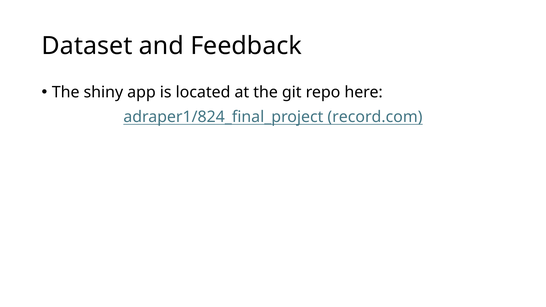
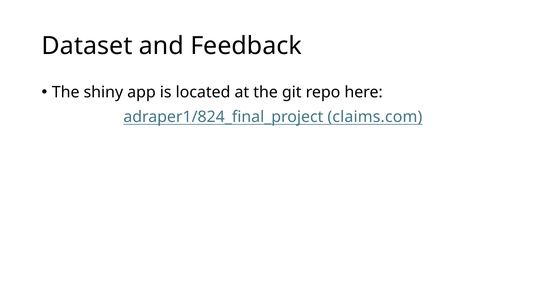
record.com: record.com -> claims.com (375, 117)
